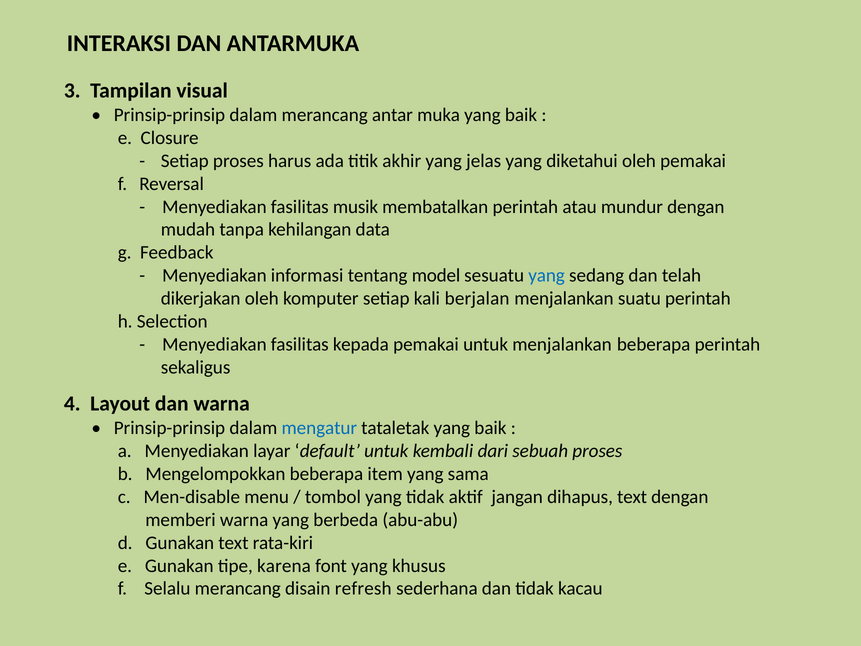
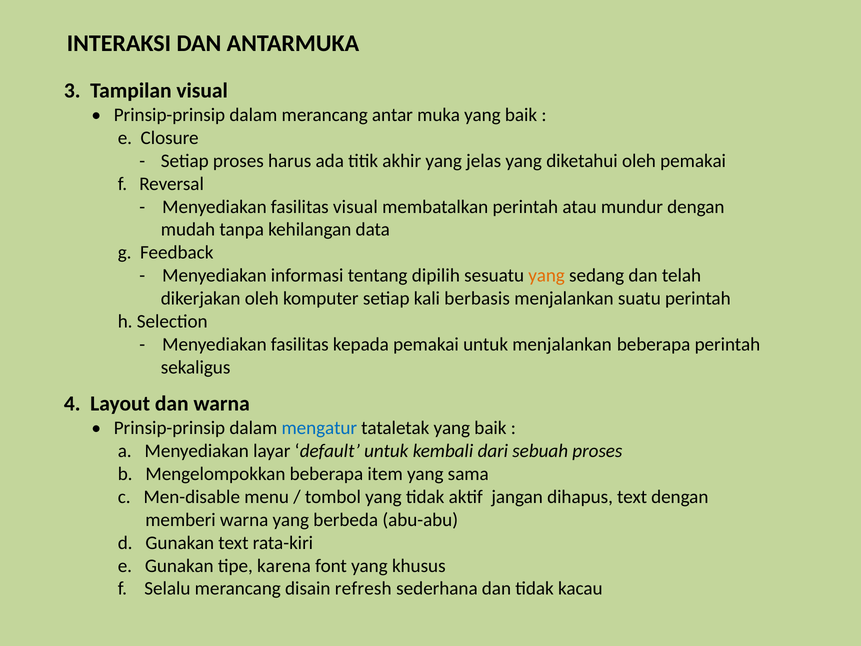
fasilitas musik: musik -> visual (355, 207)
model: model -> dipilih (436, 275)
yang colour: blue -> orange (547, 275)
berjalan: berjalan -> berbasis (477, 298)
